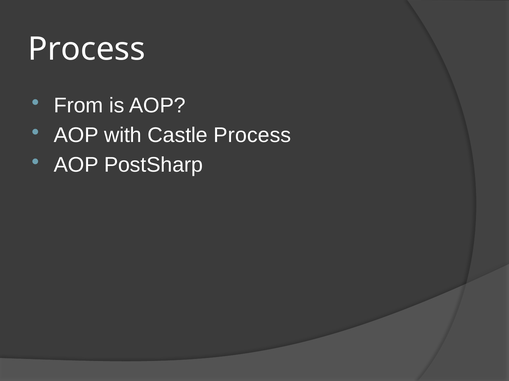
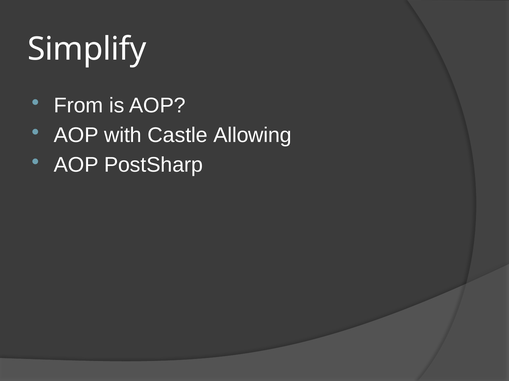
Process: Process -> Simplify (87, 49)
Castle Process: Process -> Allowing (253, 135)
